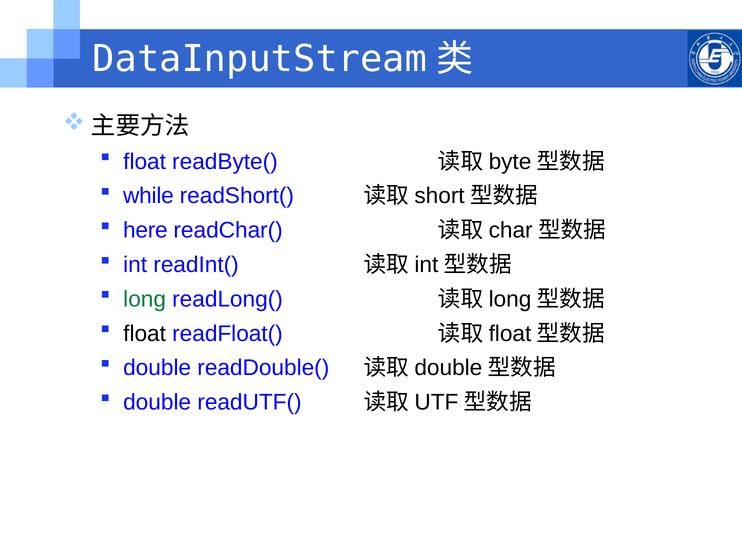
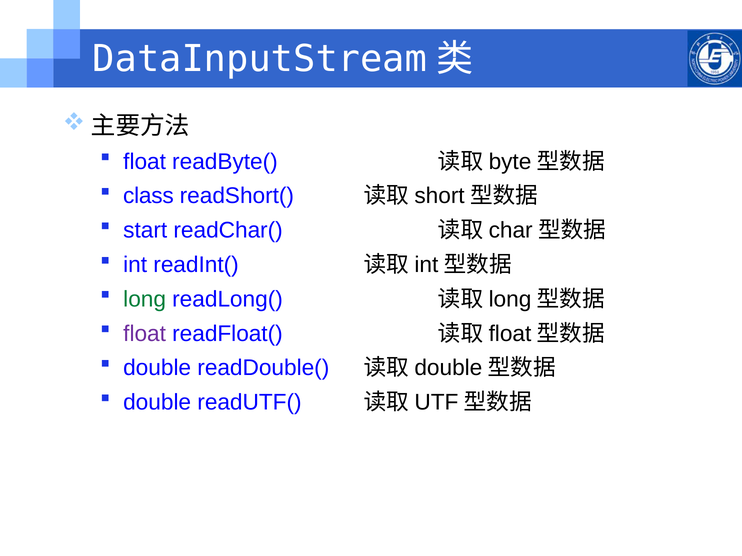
while: while -> class (148, 196)
here: here -> start (145, 231)
float colour: black -> purple (145, 334)
